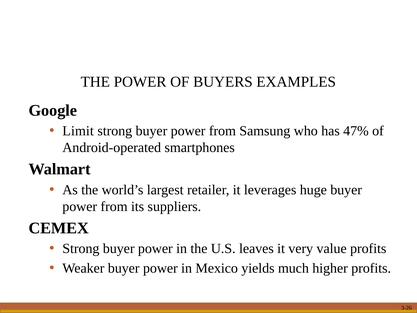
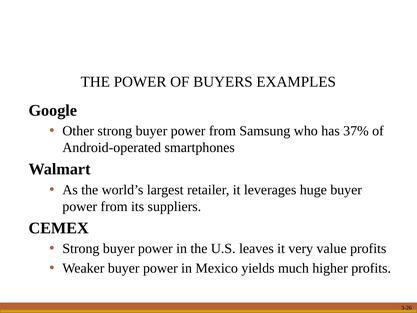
Limit: Limit -> Other (78, 131)
47%: 47% -> 37% (356, 131)
